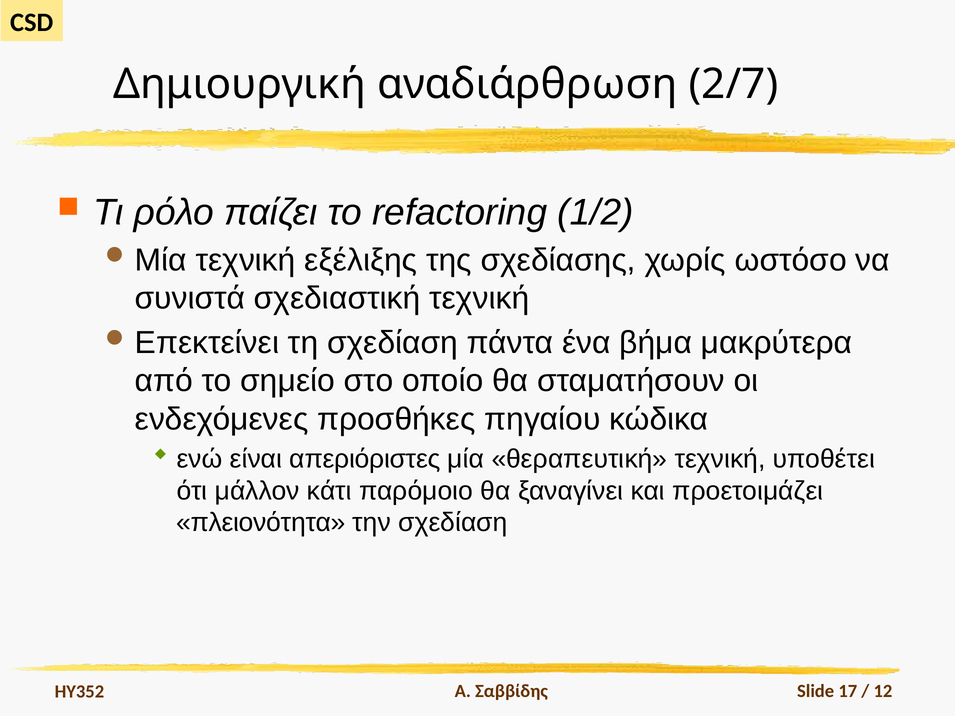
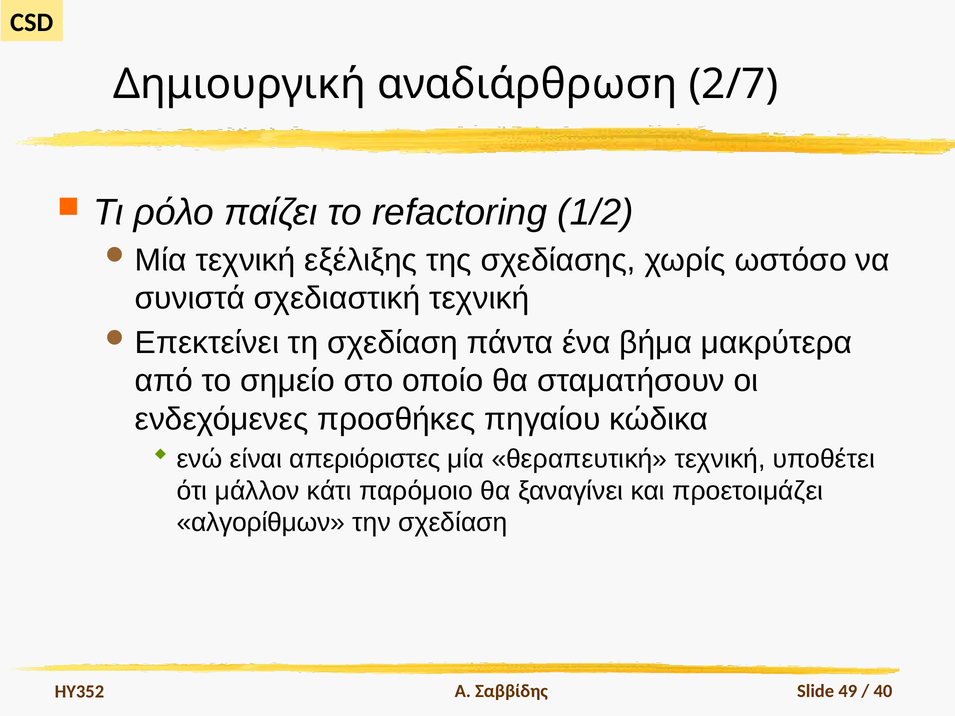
πλειονότητα: πλειονότητα -> αλγορίθμων (261, 523)
17: 17 -> 49 (848, 691)
12: 12 -> 40 (883, 691)
